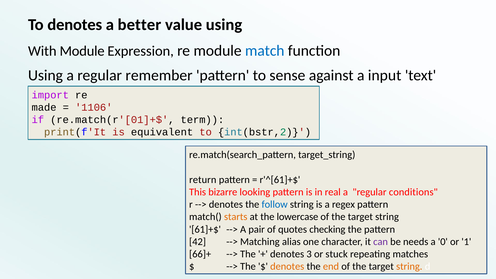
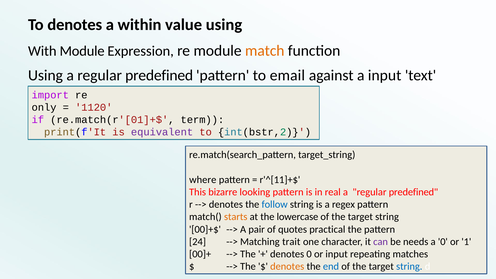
better: better -> within (140, 25)
match colour: blue -> orange (265, 51)
Using a regular remember: remember -> predefined (159, 75)
sense: sense -> email (287, 75)
made: made -> only (44, 107)
1106: 1106 -> 1120 (94, 107)
equivalent colour: black -> purple (162, 132)
return: return -> where (203, 180)
r'^[61]+$: r'^[61]+$ -> r'^[11]+$ (280, 180)
conditions: conditions -> predefined (413, 192)
61]+$: 61]+$ -> 00]+$ (205, 229)
checking: checking -> practical (327, 229)
42: 42 -> 24 (198, 242)
alias: alias -> trait (291, 242)
66]+: 66]+ -> 00]+ (200, 254)
denotes 3: 3 -> 0 (309, 254)
or stuck: stuck -> input (337, 254)
end colour: orange -> blue (331, 267)
string colour: orange -> blue (409, 267)
